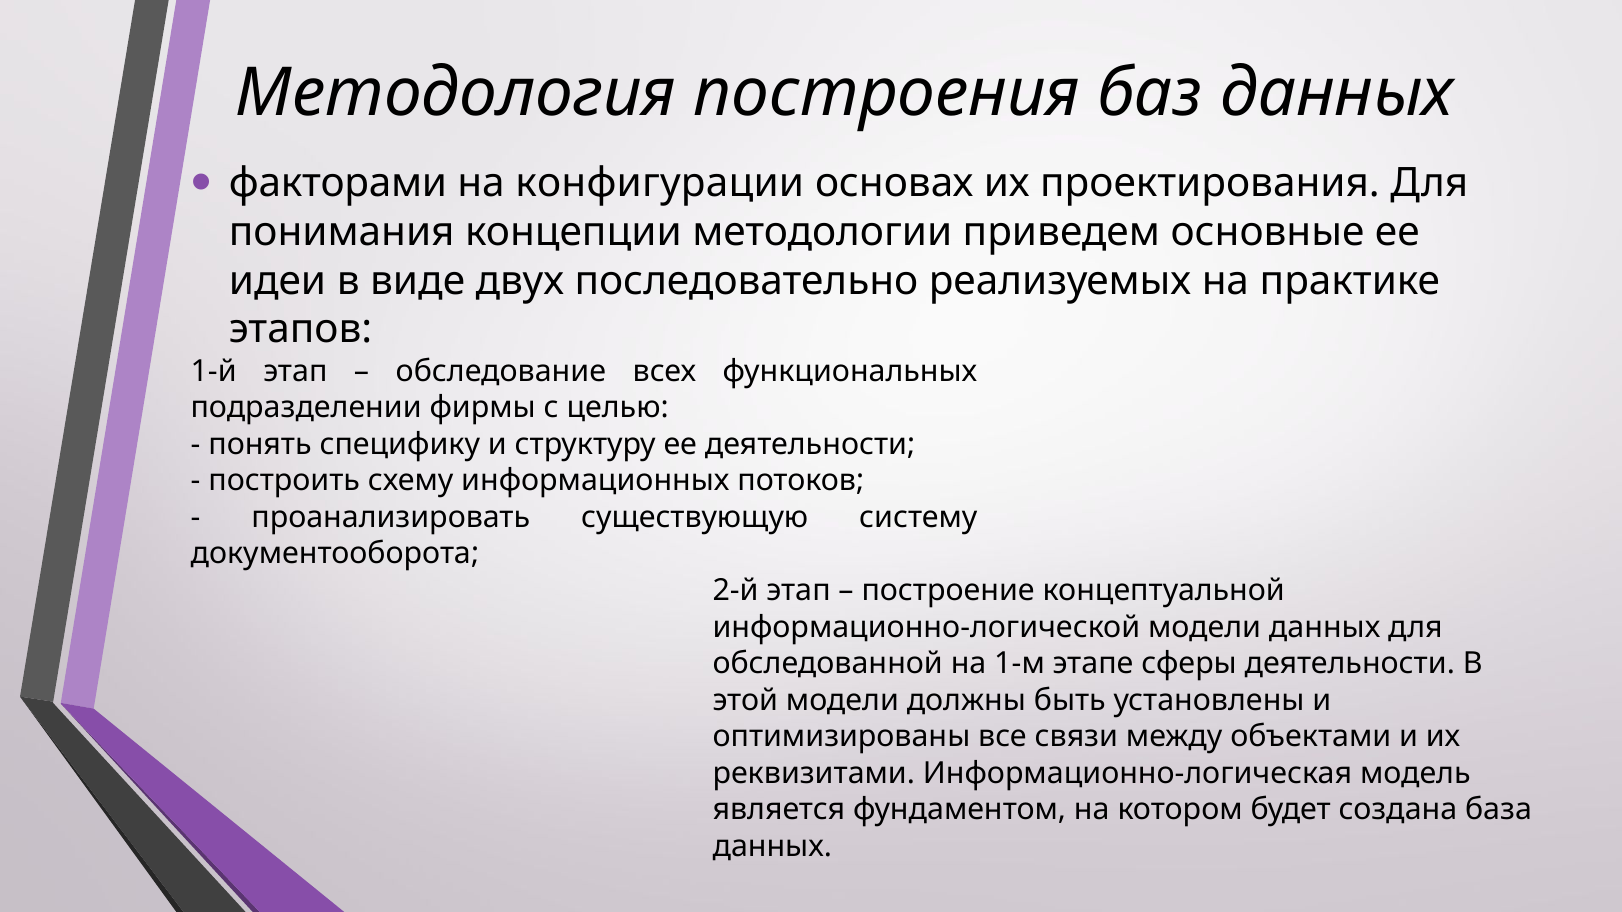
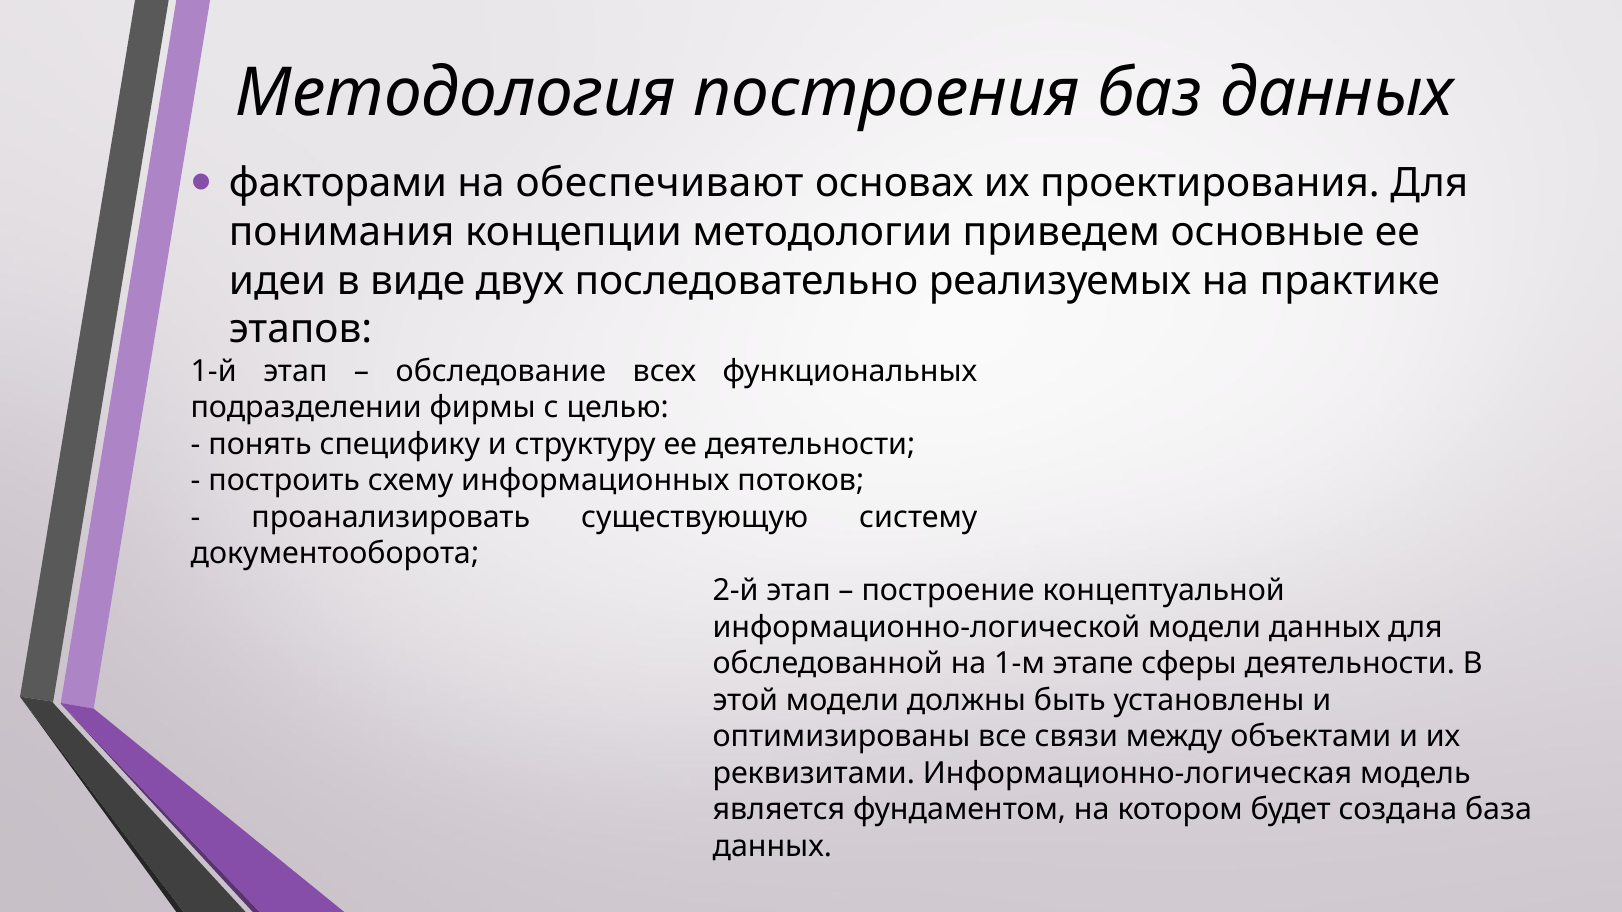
конфигурации: конфигурации -> обеспечивают (660, 184)
